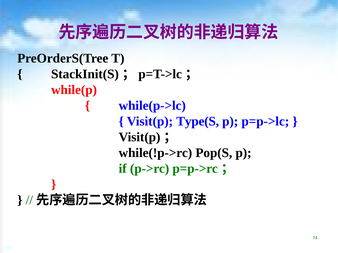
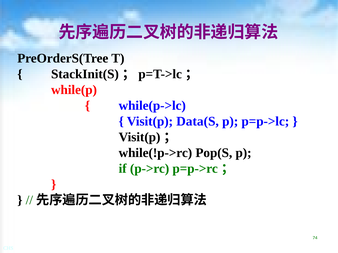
Type(S: Type(S -> Data(S (198, 121)
